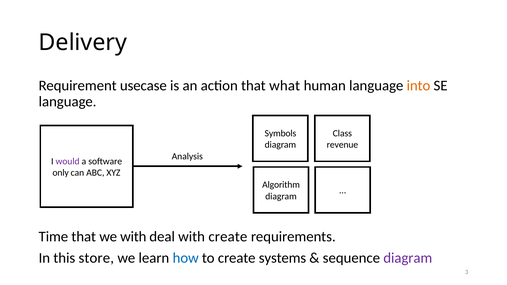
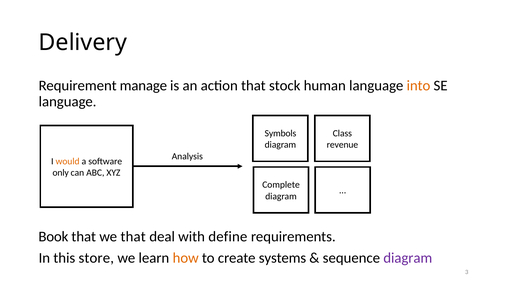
usecase: usecase -> manage (143, 86)
what: what -> stock (285, 86)
would colour: purple -> orange (68, 161)
Algorithm: Algorithm -> Complete (281, 185)
Time: Time -> Book (53, 237)
we with: with -> that (133, 237)
with create: create -> define (228, 237)
how colour: blue -> orange (186, 258)
